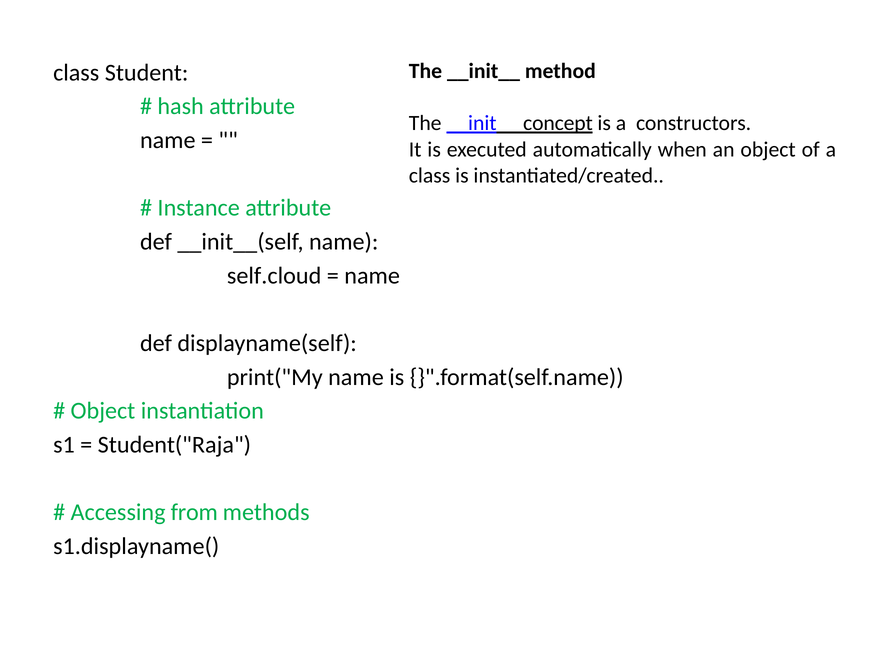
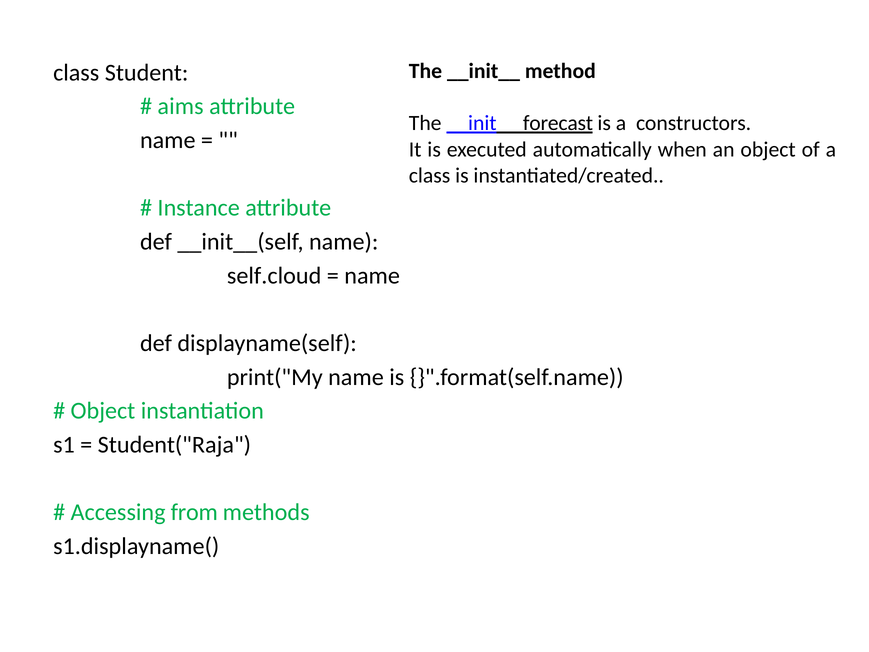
hash: hash -> aims (181, 106)
concept: concept -> forecast (558, 123)
